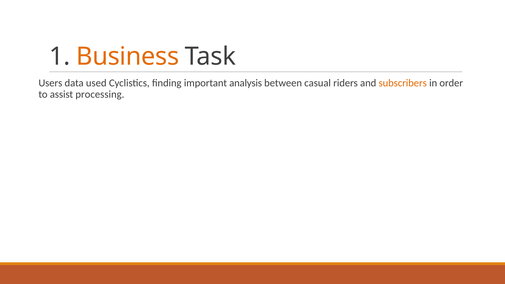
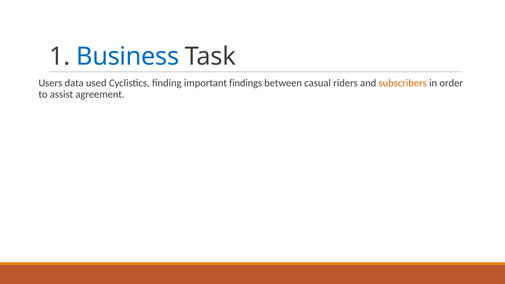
Business colour: orange -> blue (128, 57)
analysis: analysis -> findings (246, 83)
processing: processing -> agreement (100, 94)
